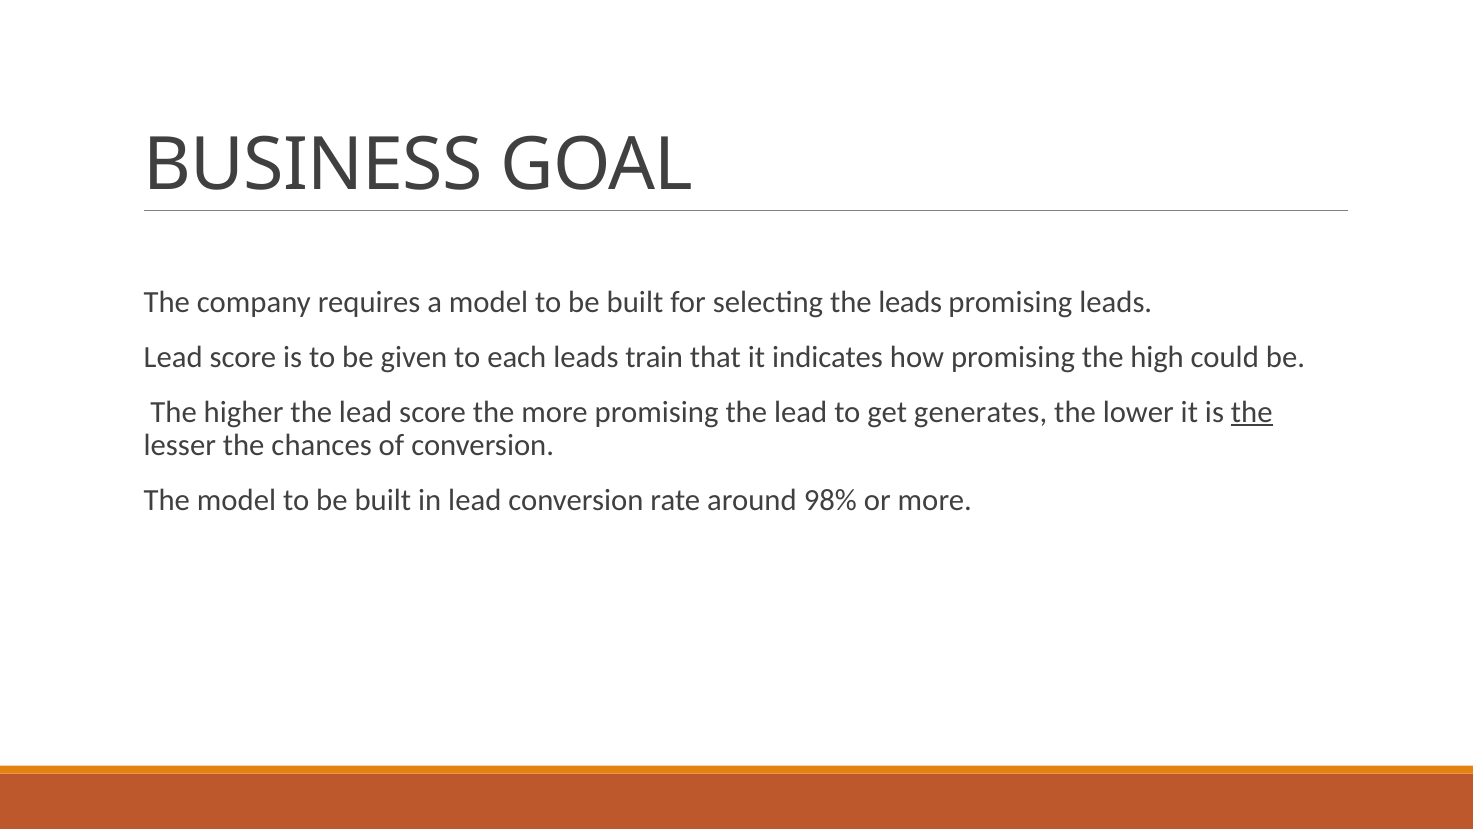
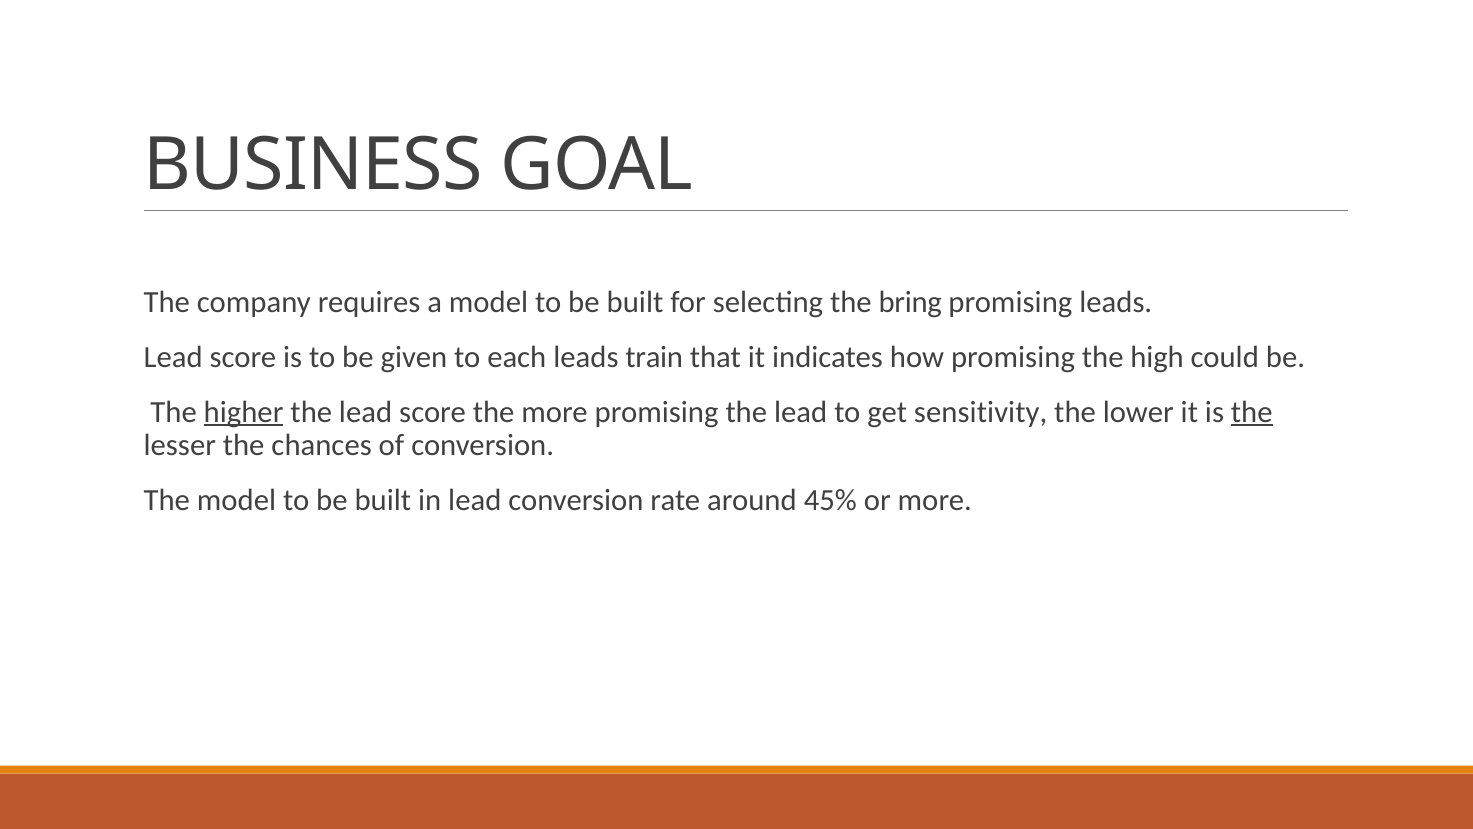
the leads: leads -> bring (910, 303)
higher underline: none -> present (244, 412)
generates: generates -> sensitivity (981, 412)
98%: 98% -> 45% (830, 500)
